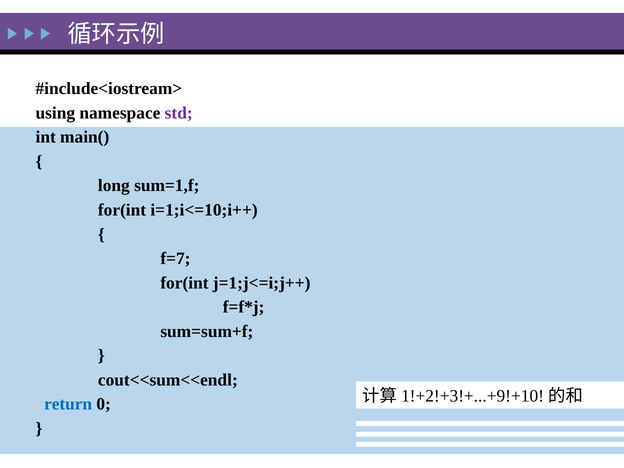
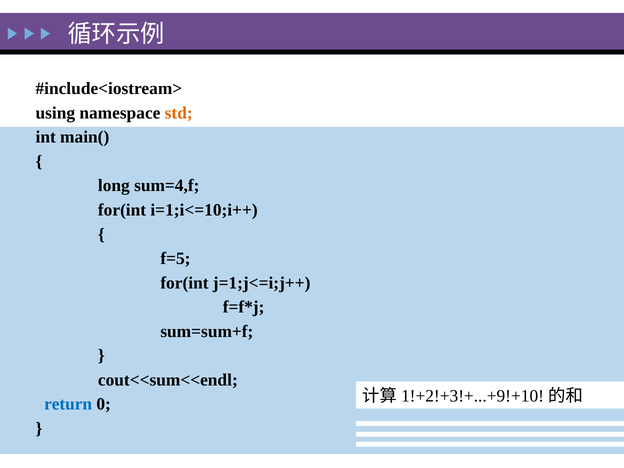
std colour: purple -> orange (179, 113)
sum=1,f: sum=1,f -> sum=4,f (167, 186)
f=7: f=7 -> f=5 (175, 259)
